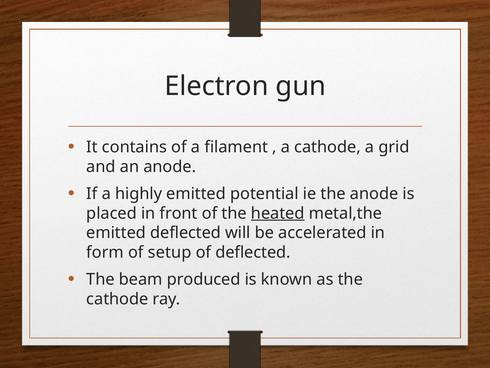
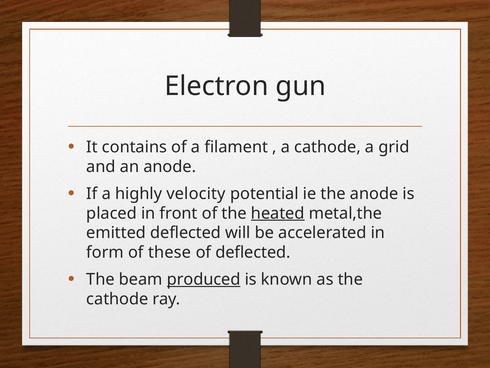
highly emitted: emitted -> velocity (196, 193)
setup: setup -> these (170, 252)
produced underline: none -> present (204, 279)
